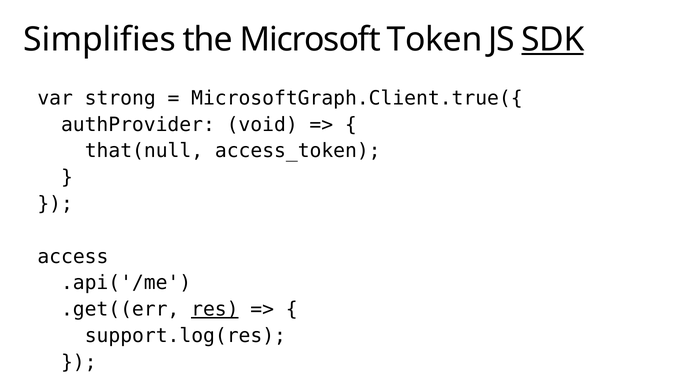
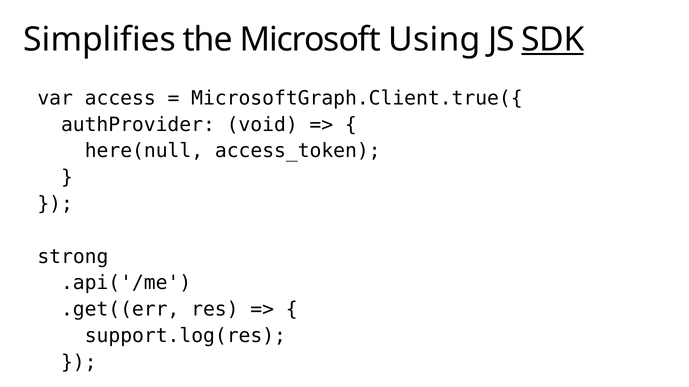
Token: Token -> Using (434, 39)
strong: strong -> access (120, 98)
that(null: that(null -> here(null (144, 151)
access: access -> strong (73, 257)
res underline: present -> none (215, 310)
